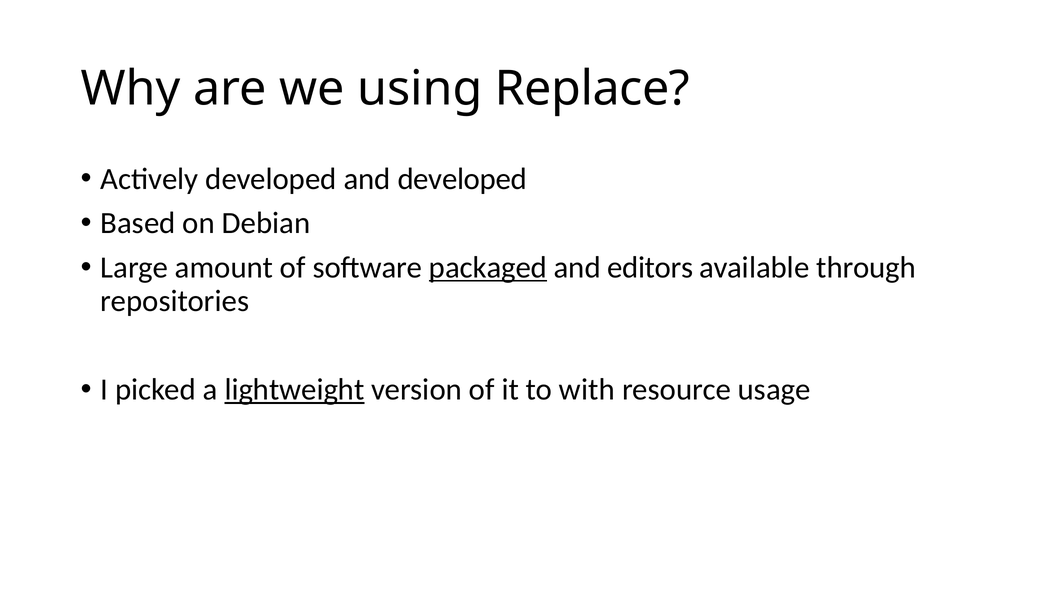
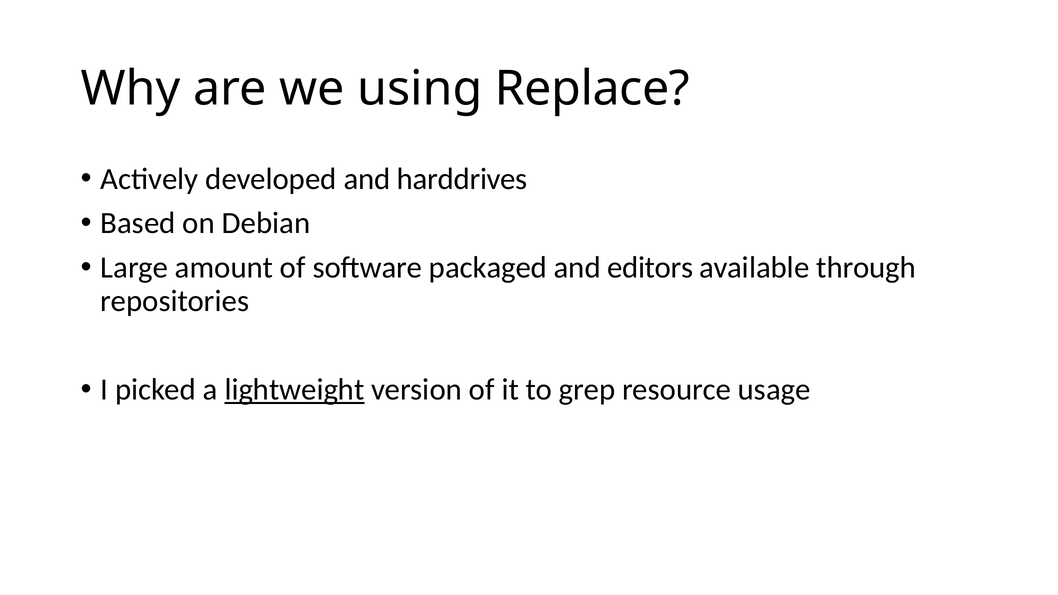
and developed: developed -> harddrives (462, 179)
packaged underline: present -> none (488, 268)
with: with -> grep (587, 390)
